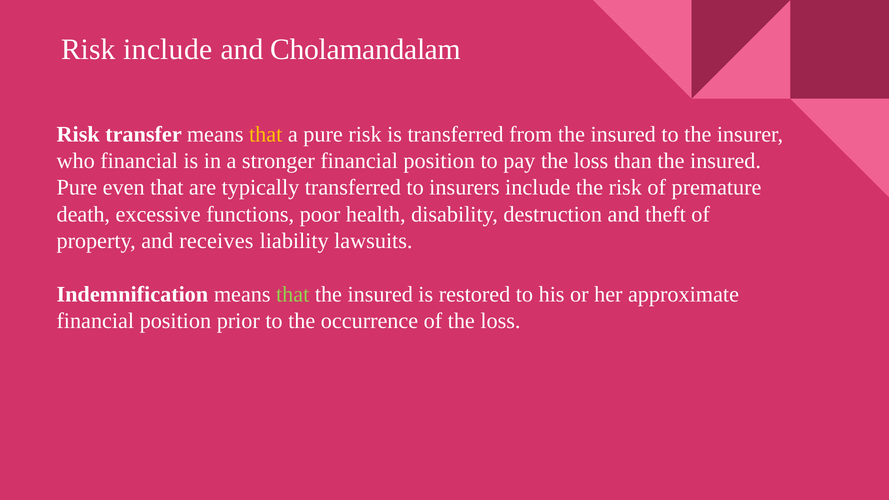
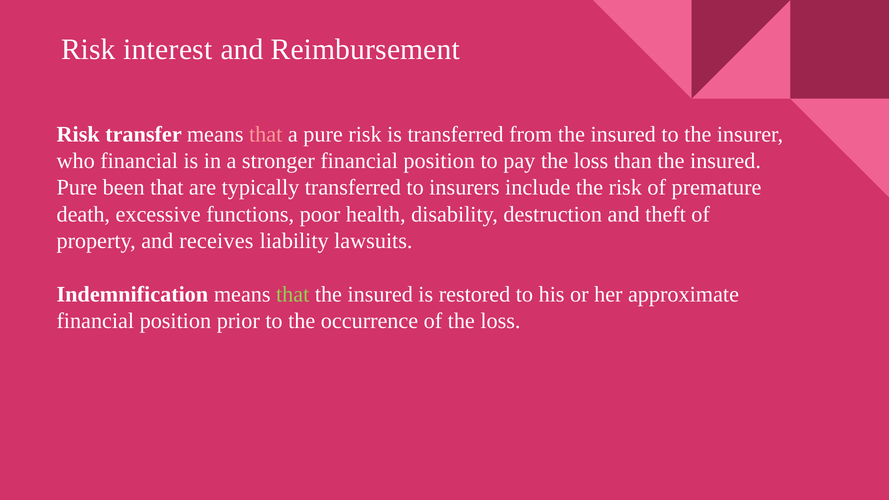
Risk include: include -> interest (168, 50)
Cholamandalam: Cholamandalam -> Reimbursement (365, 50)
that colour: yellow -> pink (266, 134)
even: even -> been (124, 188)
